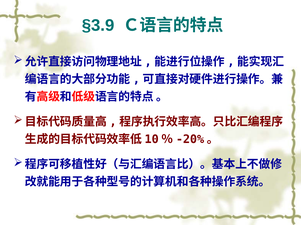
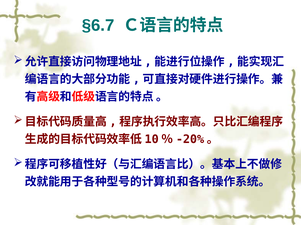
§3.9: §3.9 -> §6.7 (98, 25)
